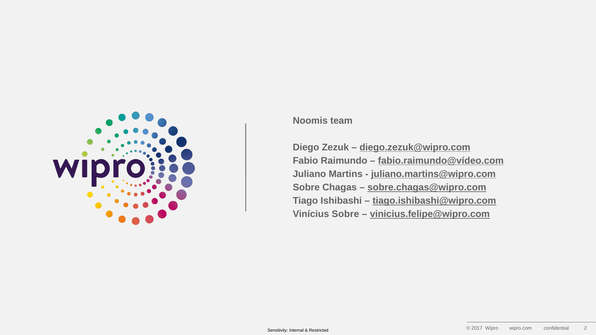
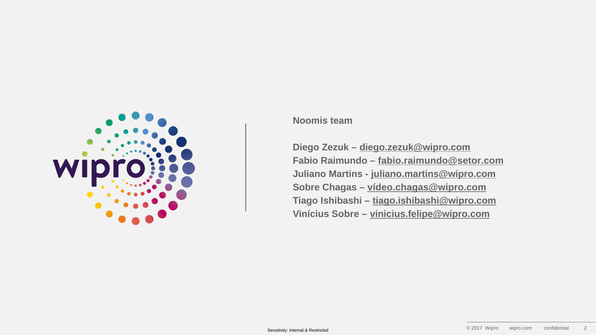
fabio.raimundo@vídeo.com: fabio.raimundo@vídeo.com -> fabio.raimundo@setor.com (441, 161)
sobre.chagas@wipro.com: sobre.chagas@wipro.com -> vídeo.chagas@wipro.com (427, 188)
